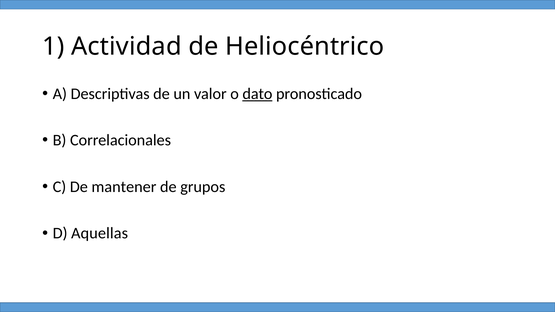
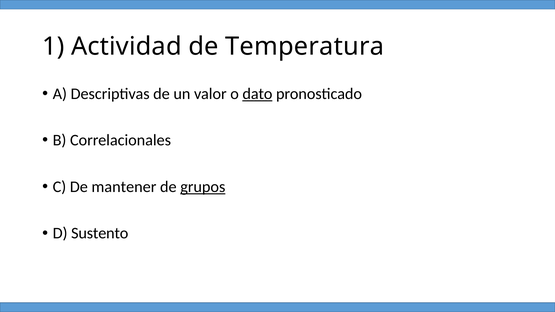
Heliocéntrico: Heliocéntrico -> Temperatura (305, 47)
grupos underline: none -> present (203, 187)
Aquellas: Aquellas -> Sustento (100, 233)
